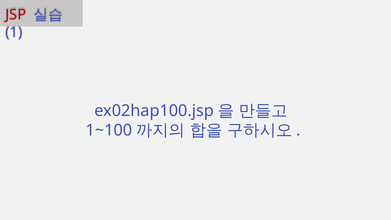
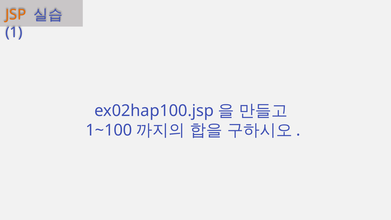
JSP colour: red -> orange (16, 15)
